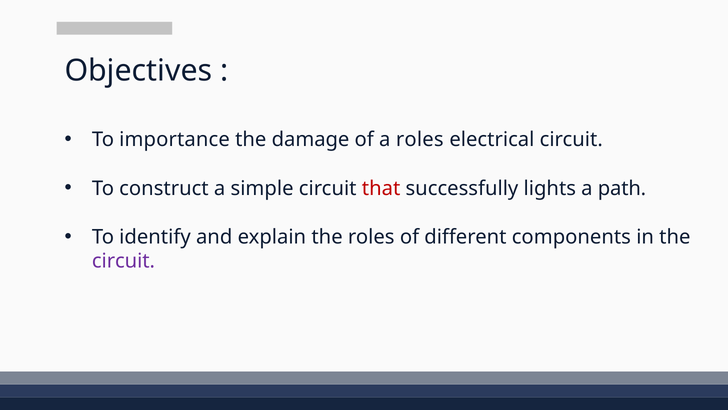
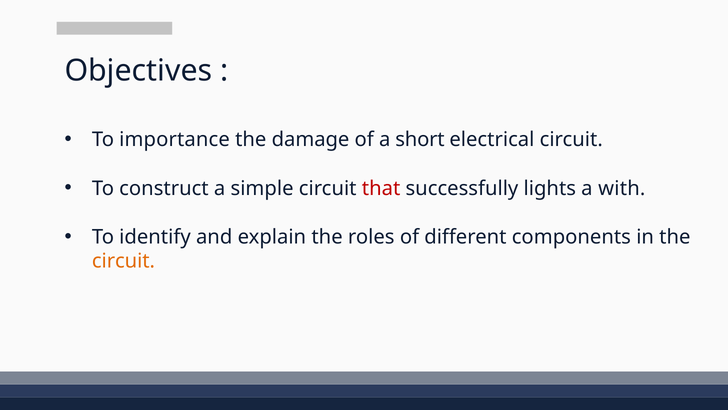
a roles: roles -> short (420, 140)
path: path -> with (622, 188)
circuit colour: purple -> orange (123, 261)
